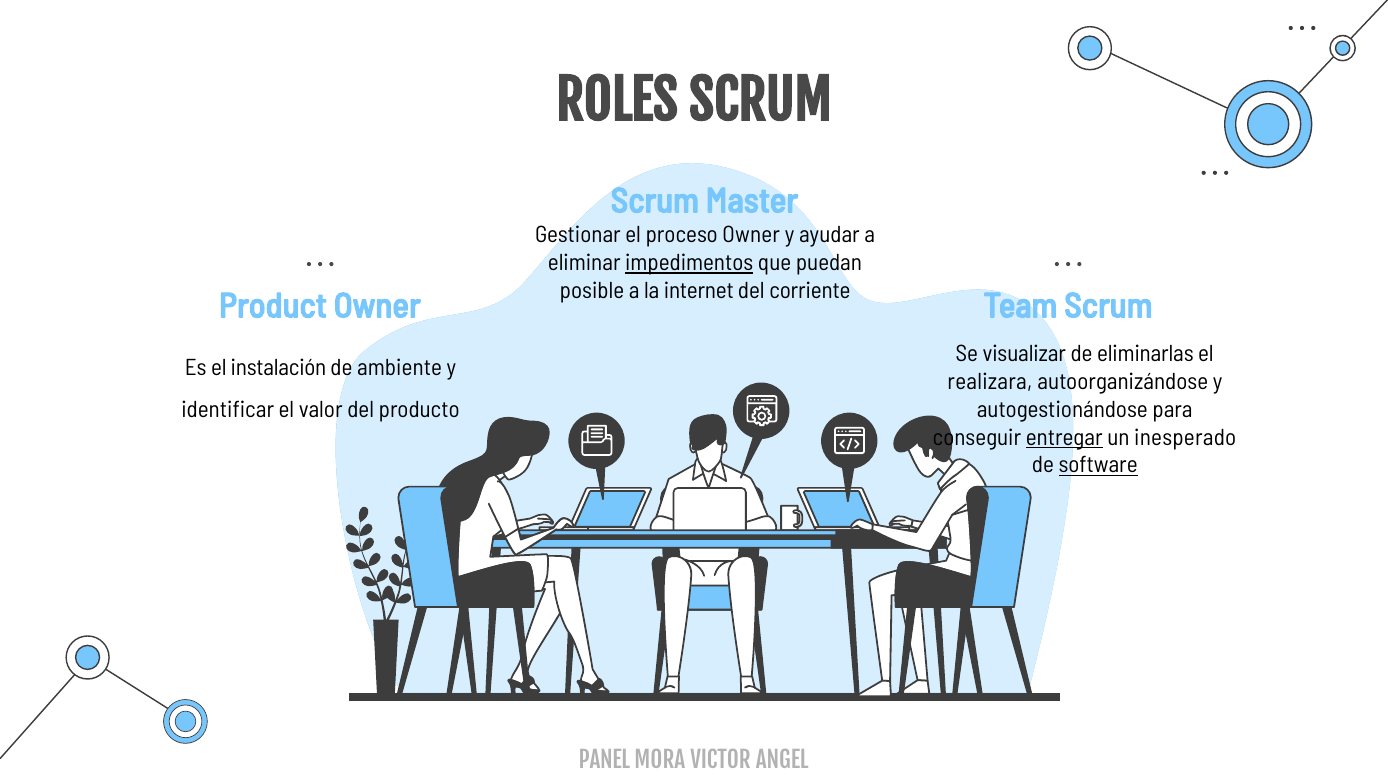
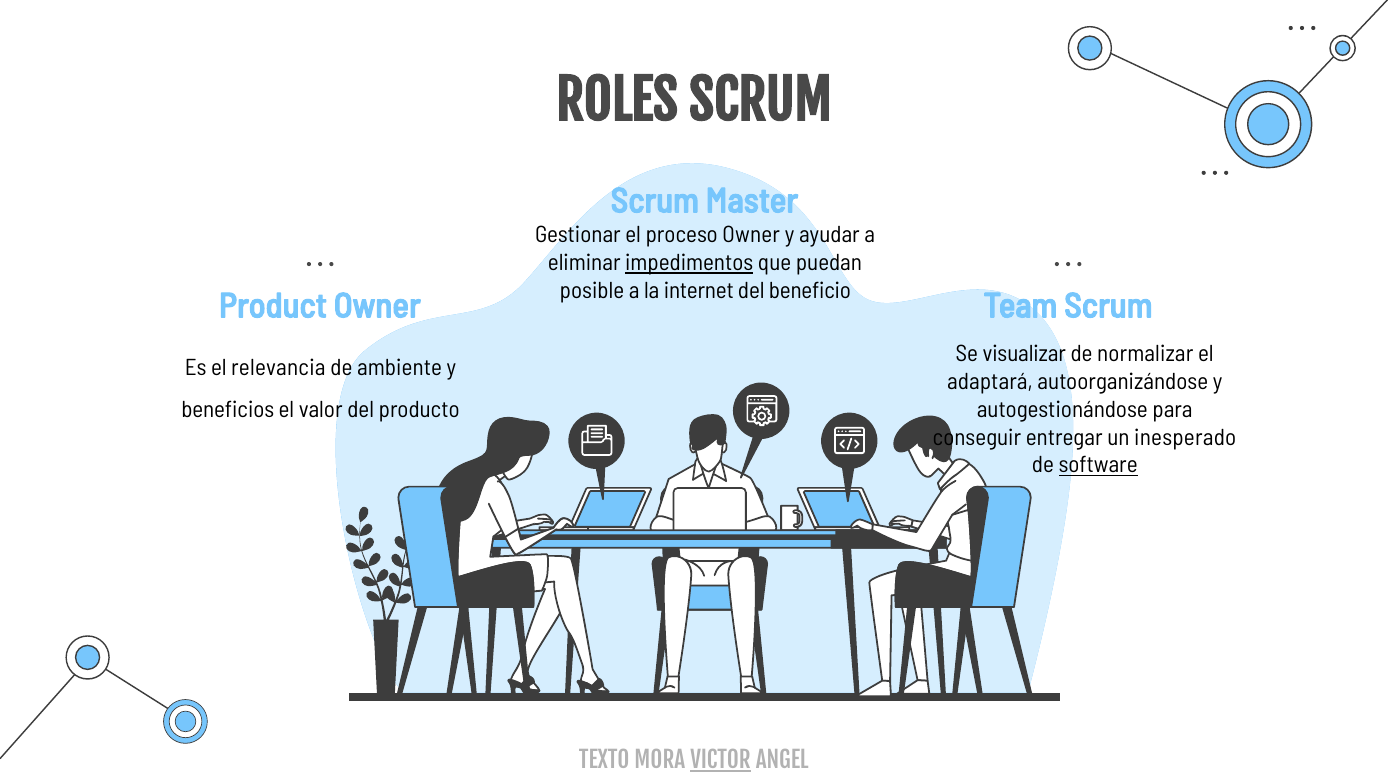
corriente: corriente -> beneficio (810, 291)
eliminarlas: eliminarlas -> normalizar (1145, 354)
instalación: instalación -> relevancia (278, 368)
realizara: realizara -> adaptará (990, 382)
identificar: identificar -> beneficios (228, 410)
entregar underline: present -> none (1064, 437)
PANEL: PANEL -> TEXTO (604, 761)
VICTOR underline: none -> present (721, 761)
